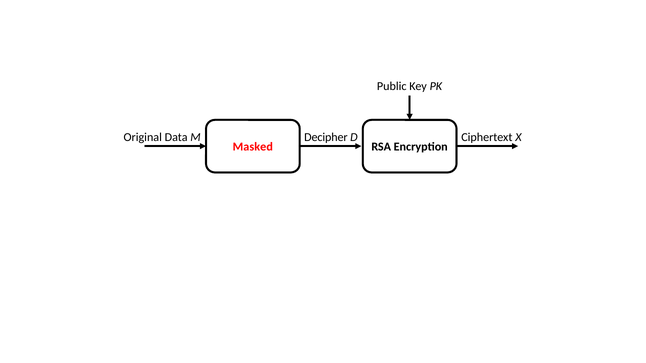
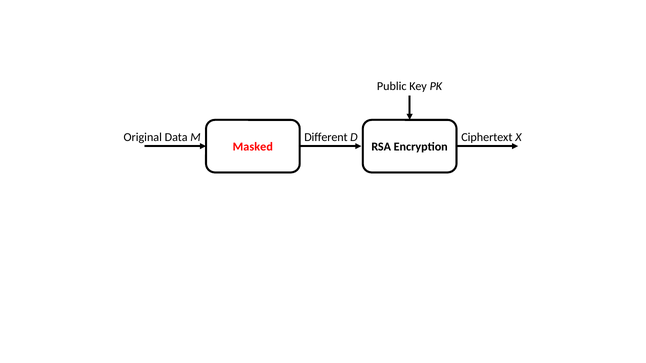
Decipher: Decipher -> Different (326, 137)
